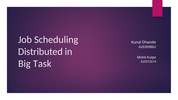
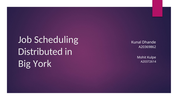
Task: Task -> York (42, 64)
